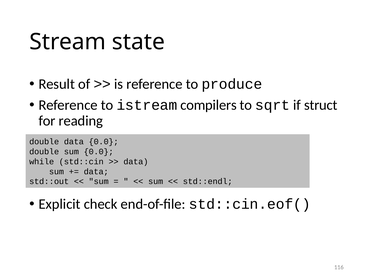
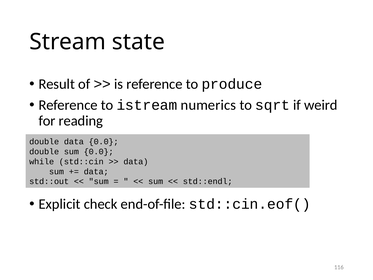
compilers: compilers -> numerics (208, 105)
struct: struct -> weird (321, 105)
